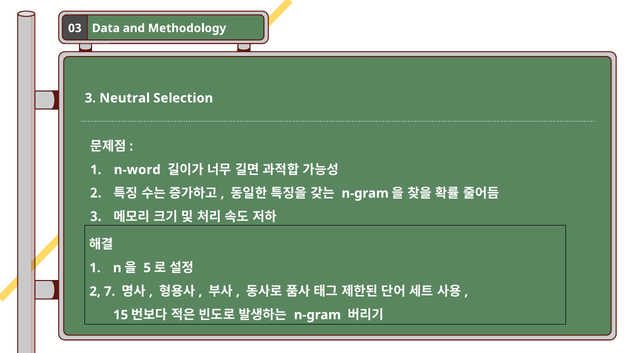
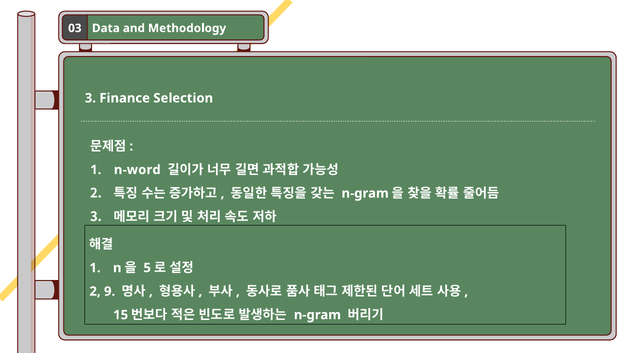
Neutral: Neutral -> Finance (125, 98)
7: 7 -> 9 (110, 292)
